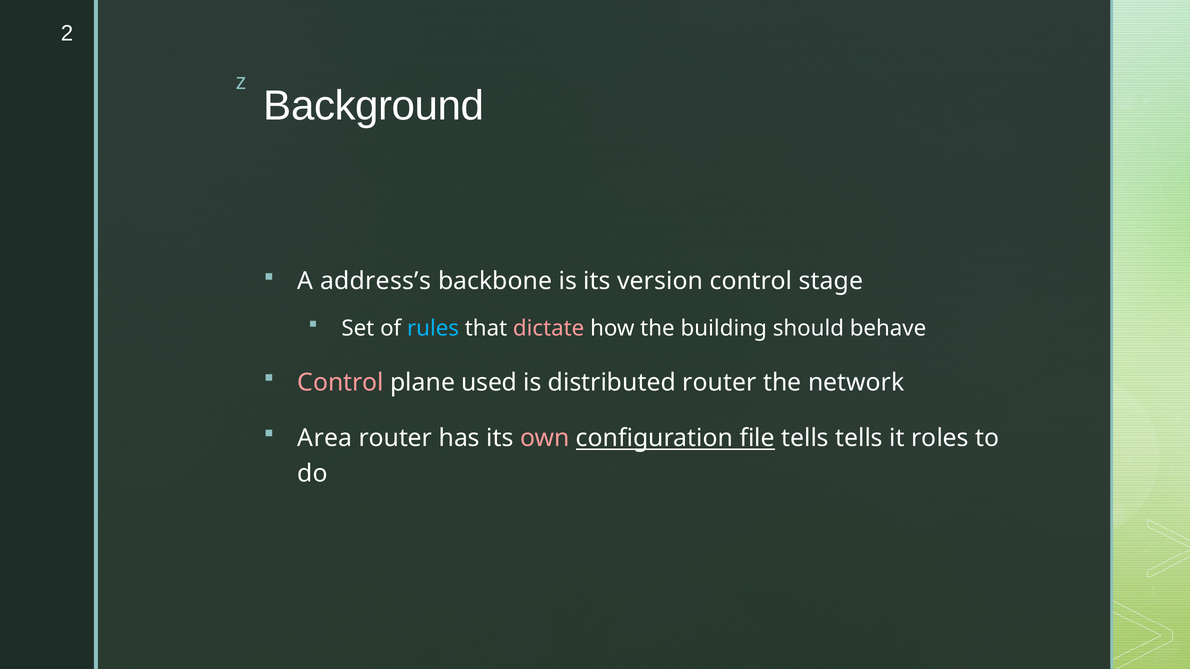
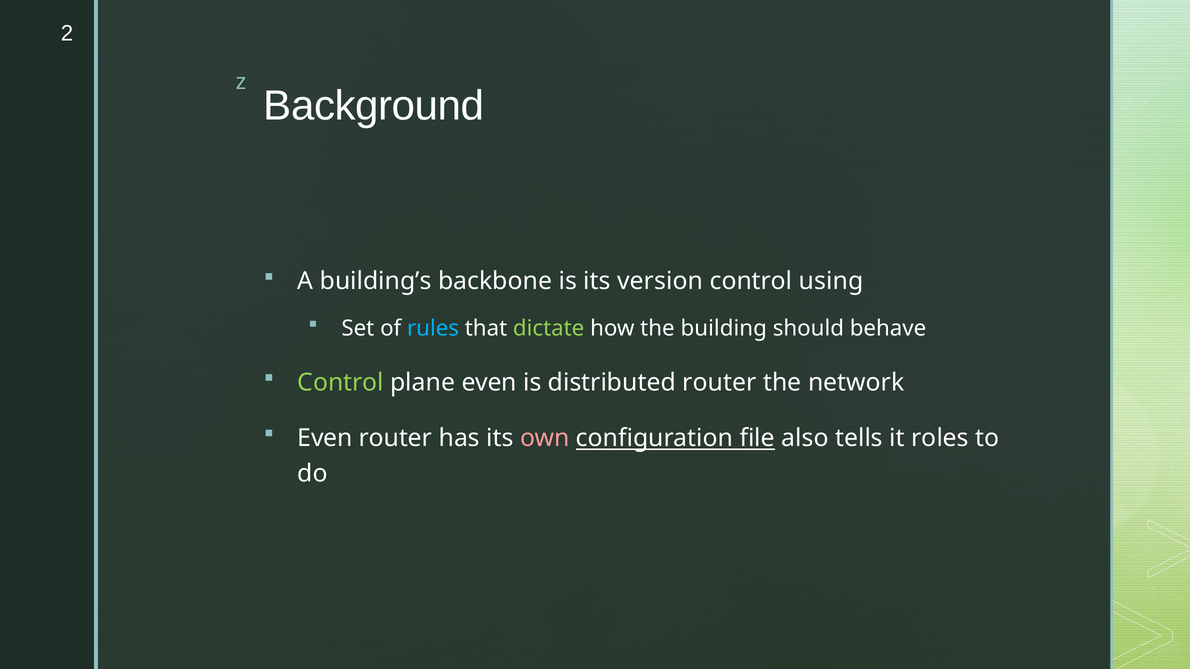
address’s: address’s -> building’s (376, 281)
stage: stage -> using (831, 281)
dictate colour: pink -> light green (549, 328)
Control colour: pink -> light green (341, 383)
plane used: used -> even (489, 383)
Area: Area -> Even (325, 438)
file tells: tells -> also (805, 438)
